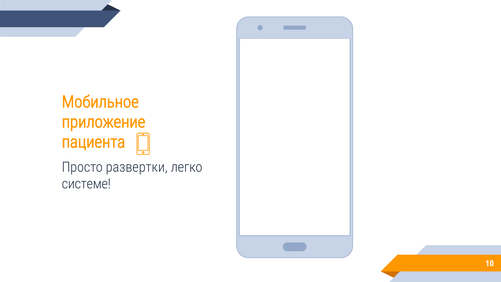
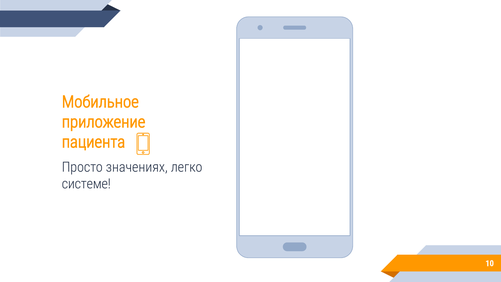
развертки: развертки -> значениях (137, 167)
